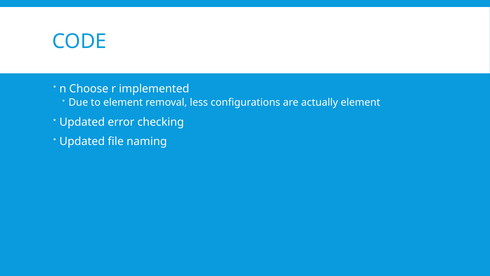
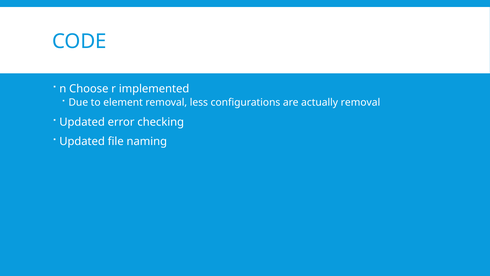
actually element: element -> removal (360, 102)
